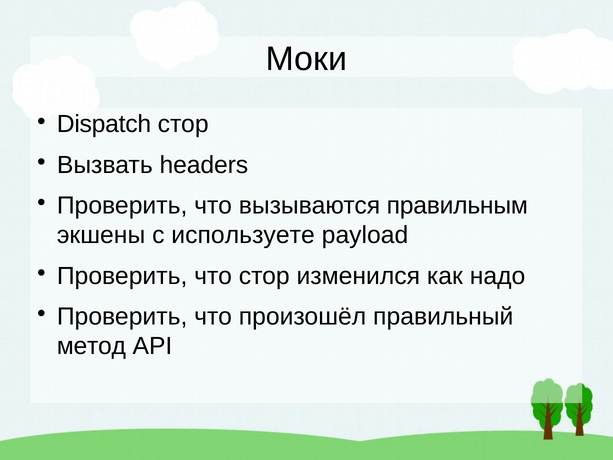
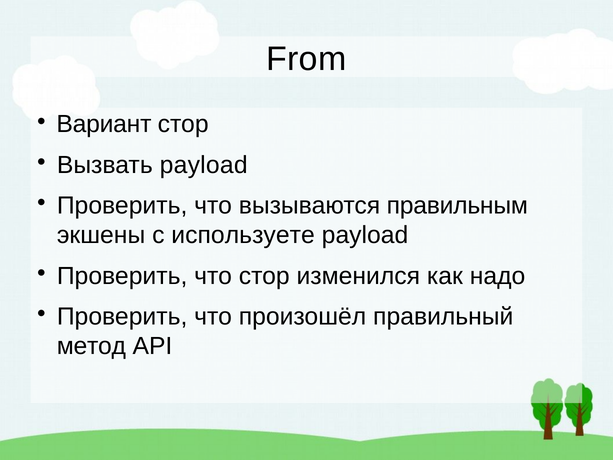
Моки: Моки -> From (306, 59)
Dispatch: Dispatch -> Вариант (104, 124)
Вызвать headers: headers -> payload (204, 165)
